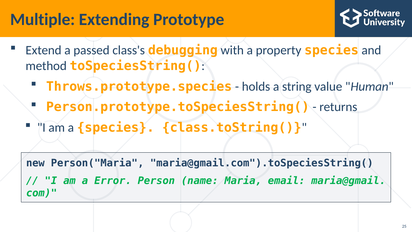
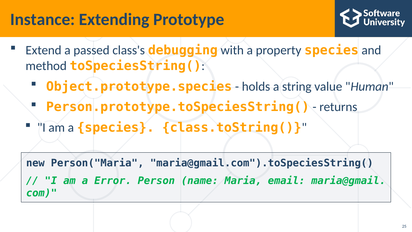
Multiple: Multiple -> Instance (43, 20)
Throws.prototype.species: Throws.prototype.species -> Object.prototype.species (139, 86)
